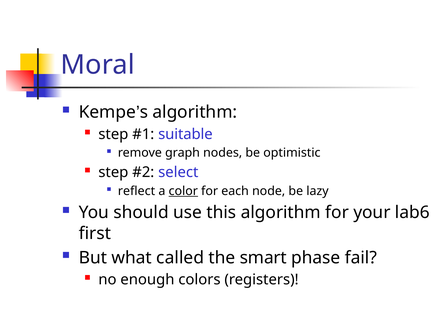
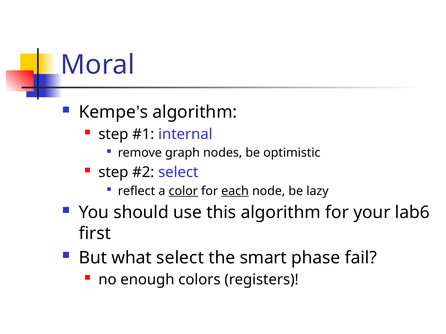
suitable: suitable -> internal (185, 134)
each underline: none -> present (235, 191)
what called: called -> select (180, 258)
